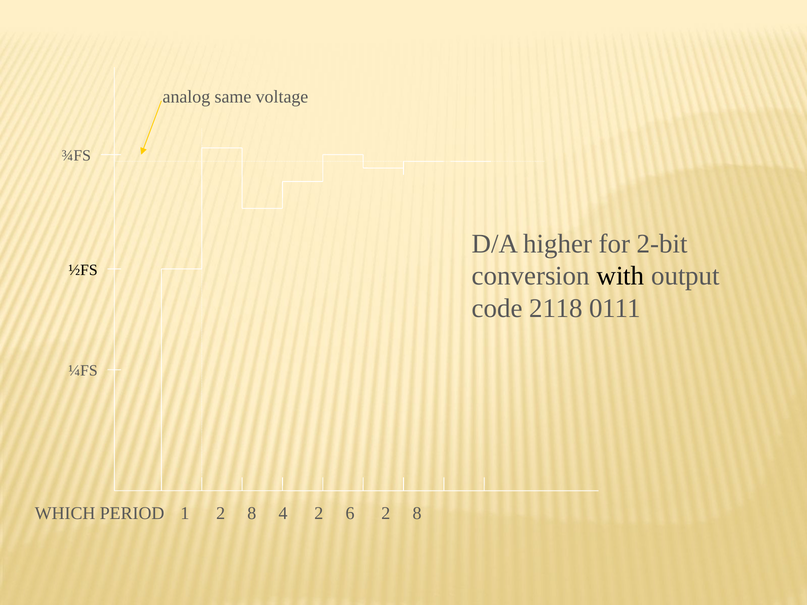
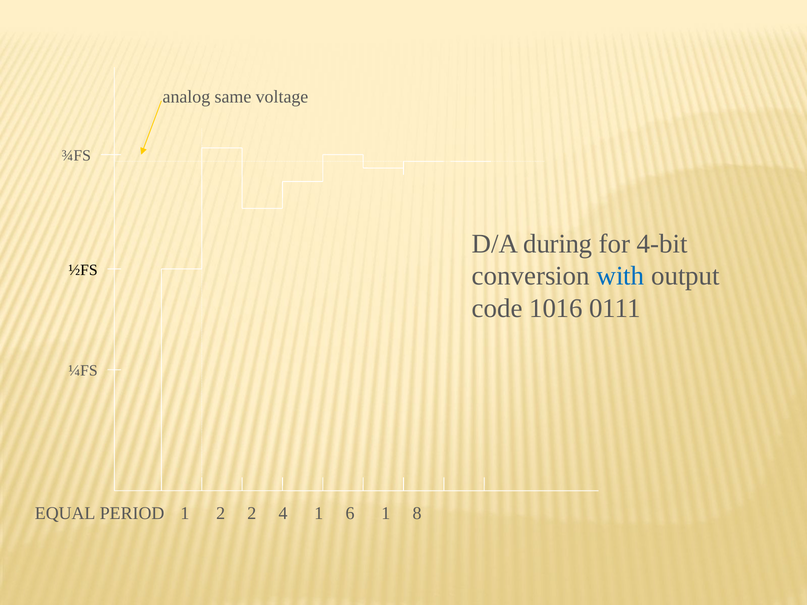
higher: higher -> during (558, 244)
2-bit: 2-bit -> 4-bit (662, 244)
with colour: black -> blue (621, 276)
2118: 2118 -> 1016 (556, 308)
WHICH: WHICH -> EQUAL (65, 514)
1 2 8: 8 -> 2 (252, 514)
4 2: 2 -> 1 (319, 514)
6 2: 2 -> 1 (386, 514)
